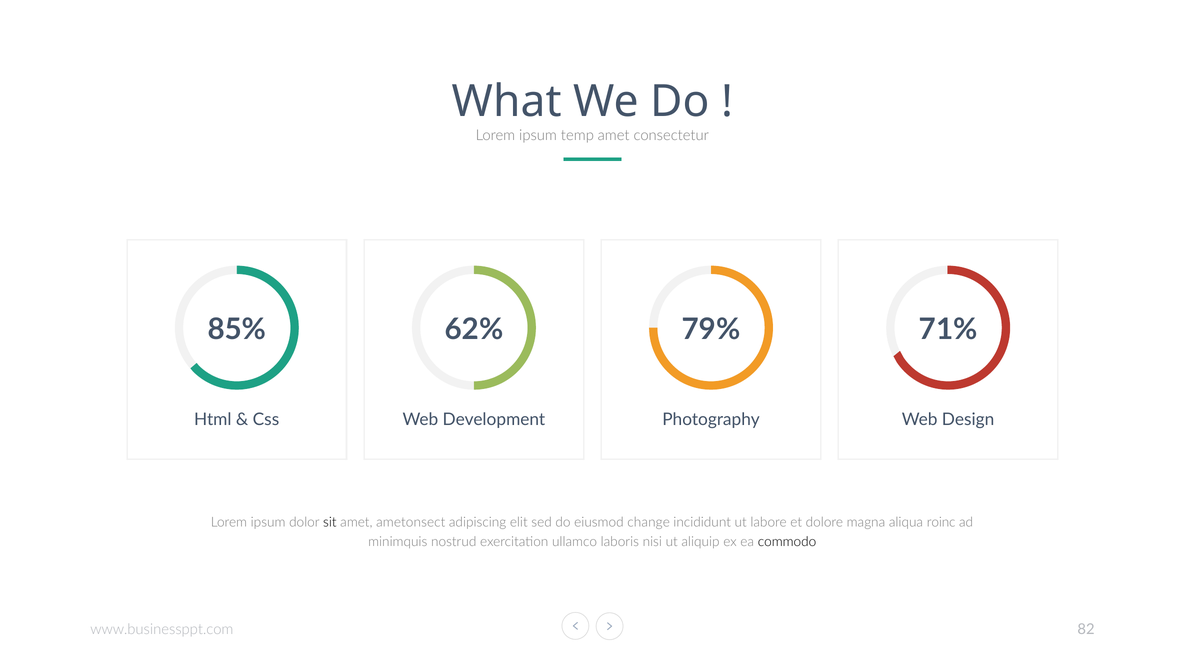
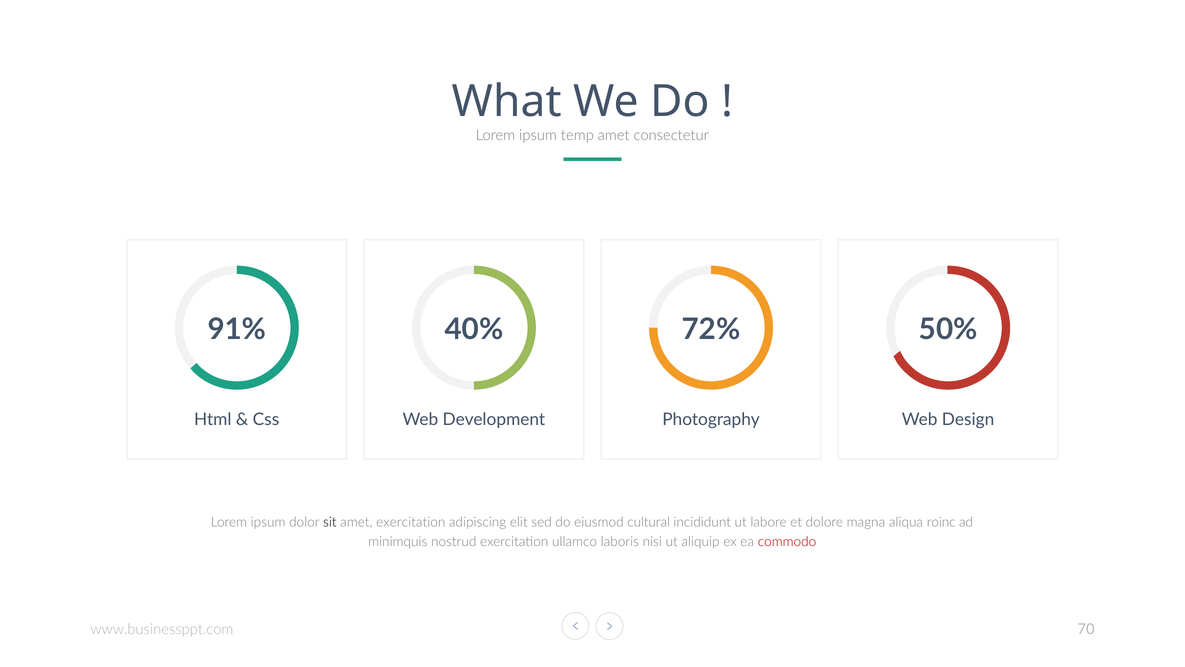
85%: 85% -> 91% (237, 329)
62%: 62% -> 40% (474, 329)
79%: 79% -> 72% (711, 329)
71%: 71% -> 50% (948, 329)
amet ametonsect: ametonsect -> exercitation (411, 522)
change: change -> cultural (649, 522)
commodo colour: black -> red (787, 541)
82: 82 -> 70 (1086, 629)
